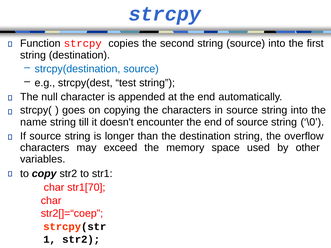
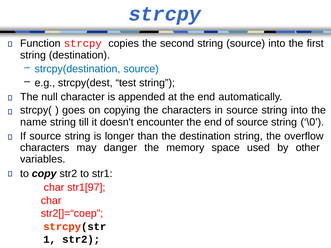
exceed: exceed -> danger (120, 148)
str1[70: str1[70 -> str1[97 (86, 188)
